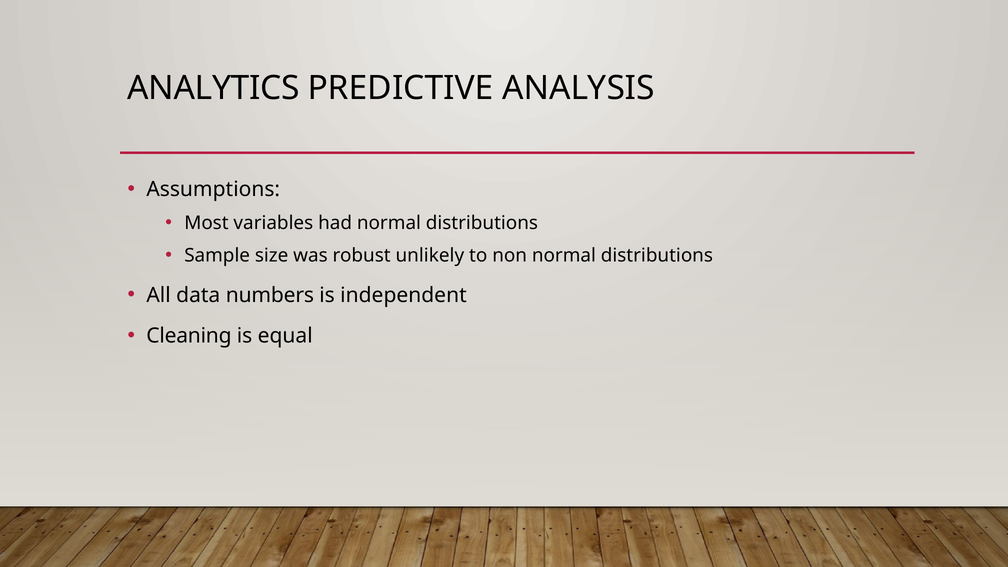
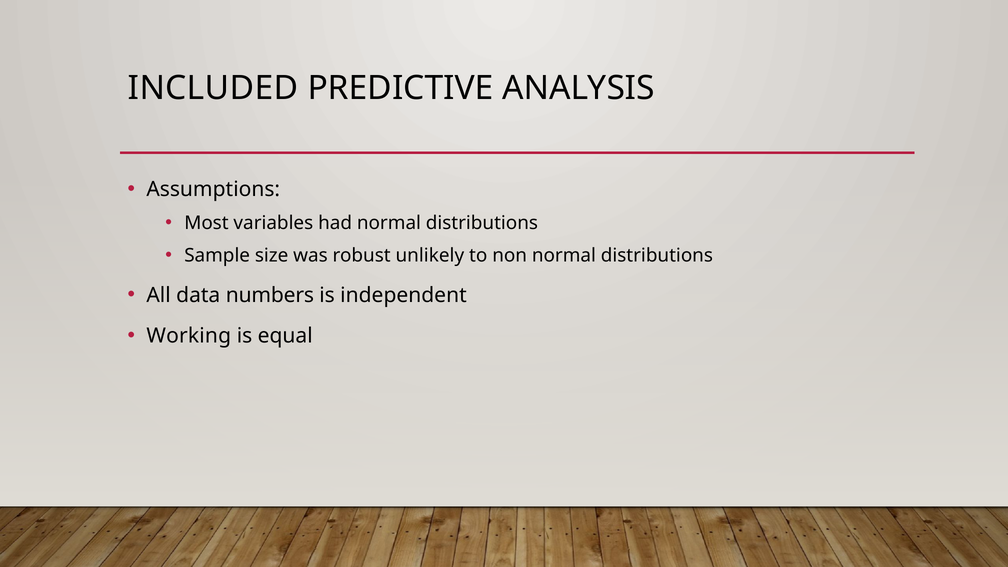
ANALYTICS: ANALYTICS -> INCLUDED (213, 88)
Cleaning: Cleaning -> Working (189, 336)
